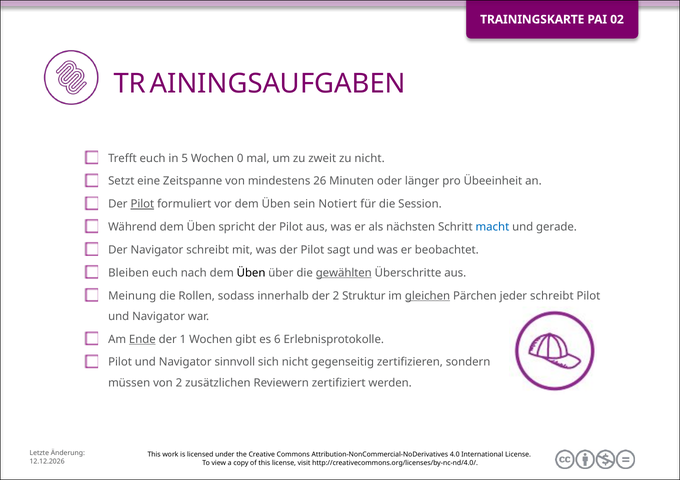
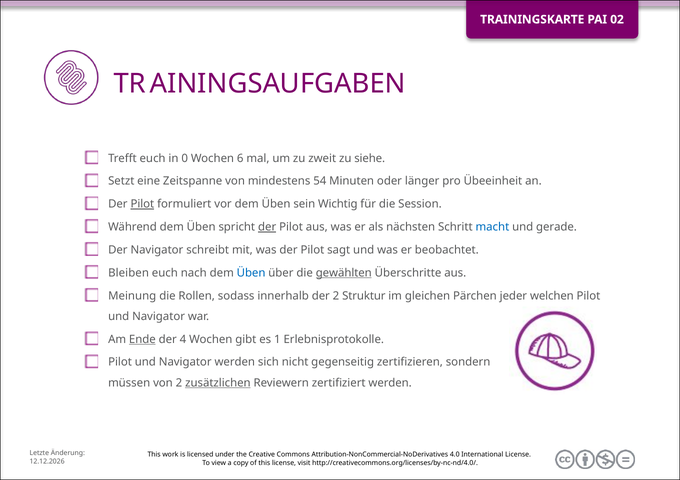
5: 5 -> 0 (185, 158)
0: 0 -> 6 (240, 158)
zu nicht: nicht -> siehe (370, 158)
26: 26 -> 54 (320, 181)
Notiert: Notiert -> Wichtig (338, 204)
der underline: none -> present (267, 227)
Üben colour: black -> blue (251, 272)
gleichen underline: present -> none (428, 295)
jeder schreibt: schreibt -> welchen (552, 295)
1: 1 -> 4 (183, 339)
6: 6 -> 1 (277, 339)
Navigator sinnvoll: sinnvoll -> werden (235, 362)
zusätzlichen underline: none -> present (218, 382)
